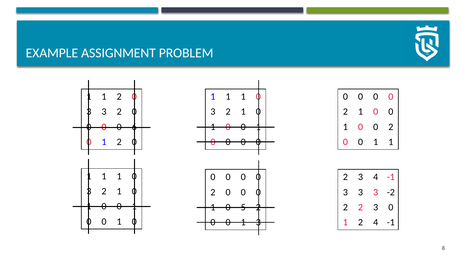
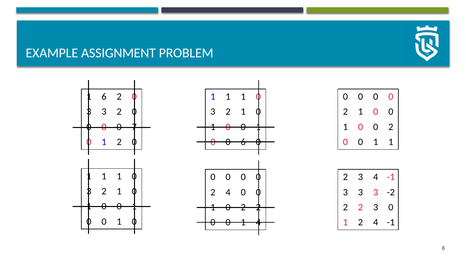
1: 1 -> 6 (104, 97)
6: 6 -> 7 (134, 127)
0: 0 -> 6 (243, 142)
0: 0 -> 4 (228, 192)
1 0 5: 5 -> 2 (243, 207)
1 3: 3 -> 4 (258, 223)
